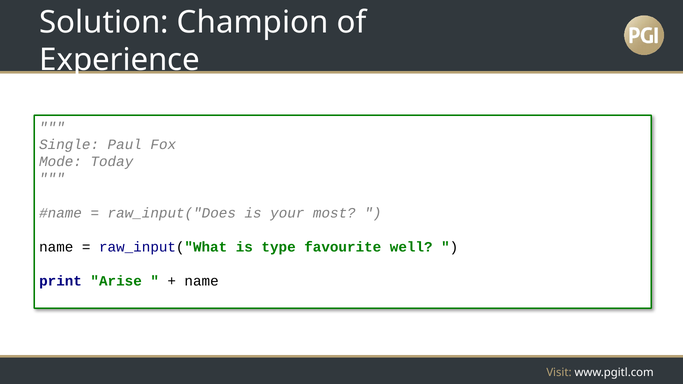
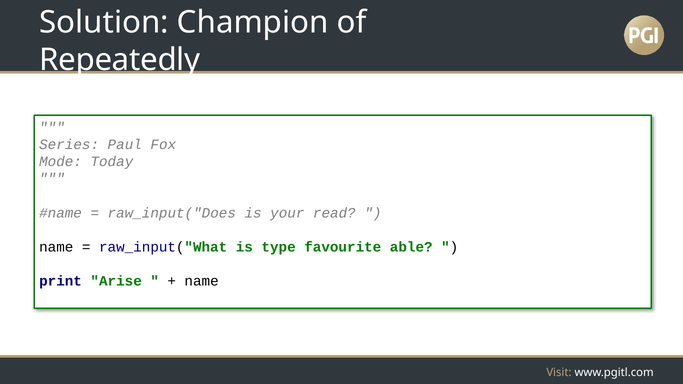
Experience: Experience -> Repeatedly (120, 60)
Single: Single -> Series (69, 145)
most: most -> read (334, 213)
well: well -> able (411, 247)
